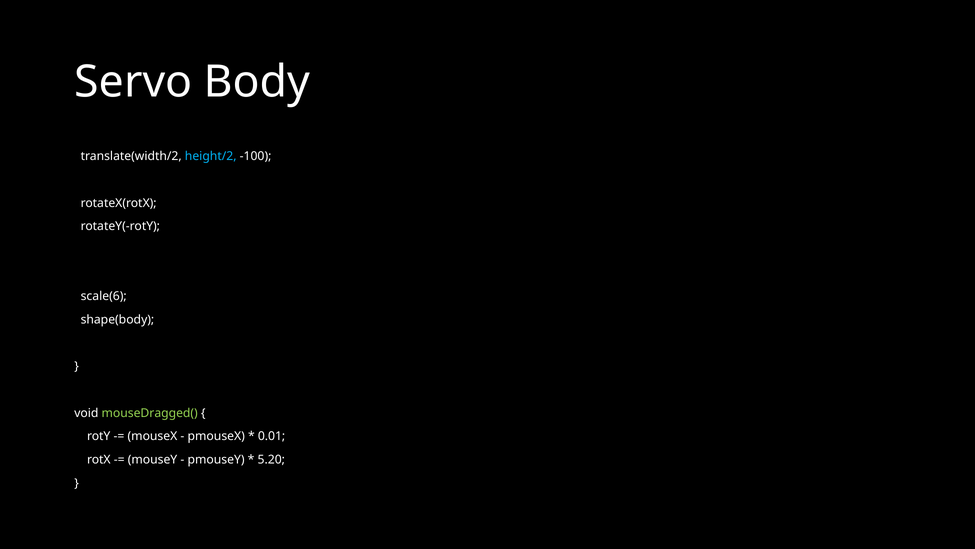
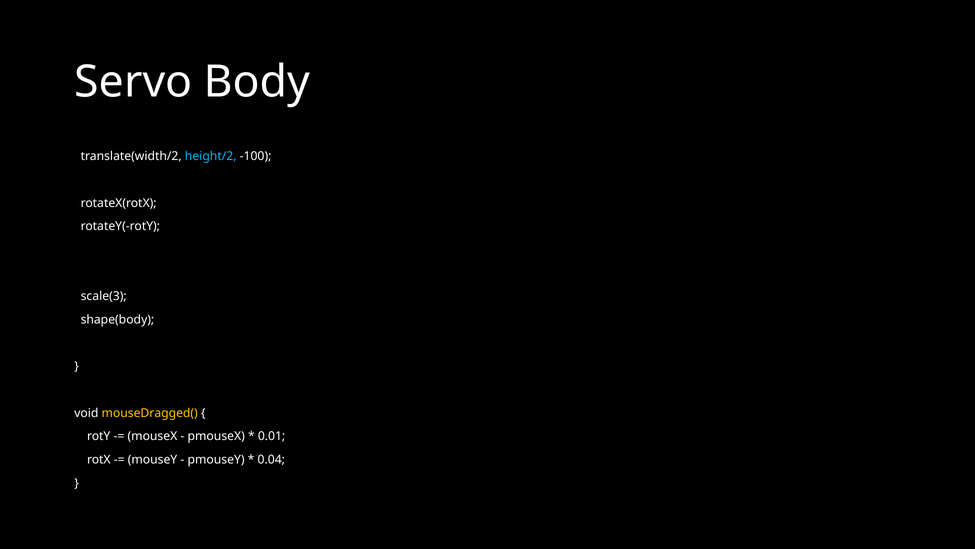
scale(6: scale(6 -> scale(3 (104, 296)
mouseDragged( colour: light green -> yellow (150, 413)
5.20: 5.20 -> 0.04 (271, 459)
